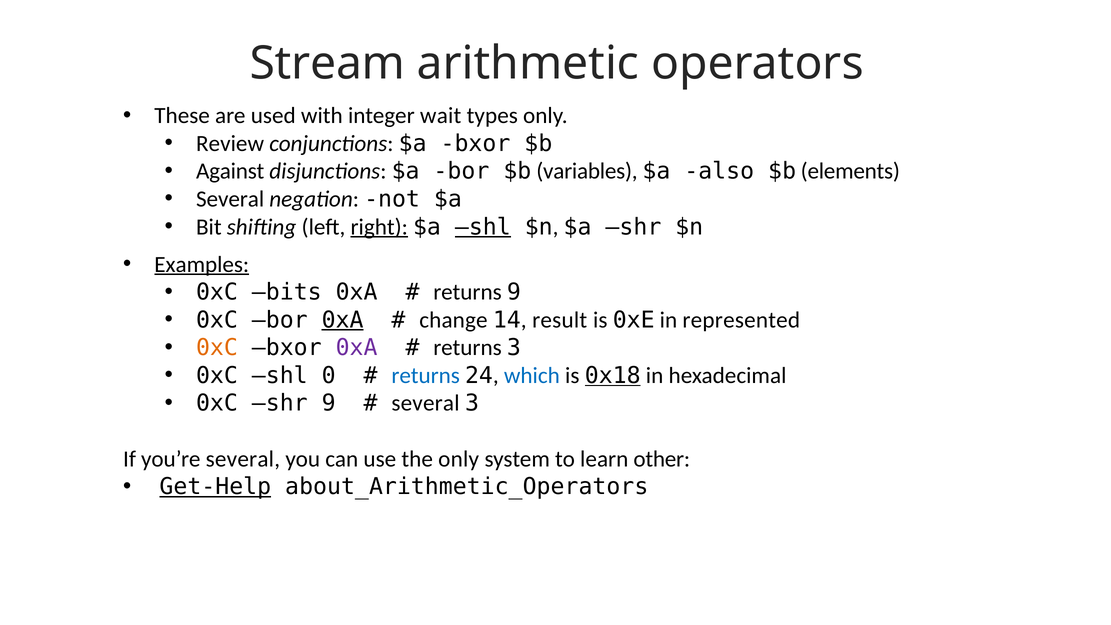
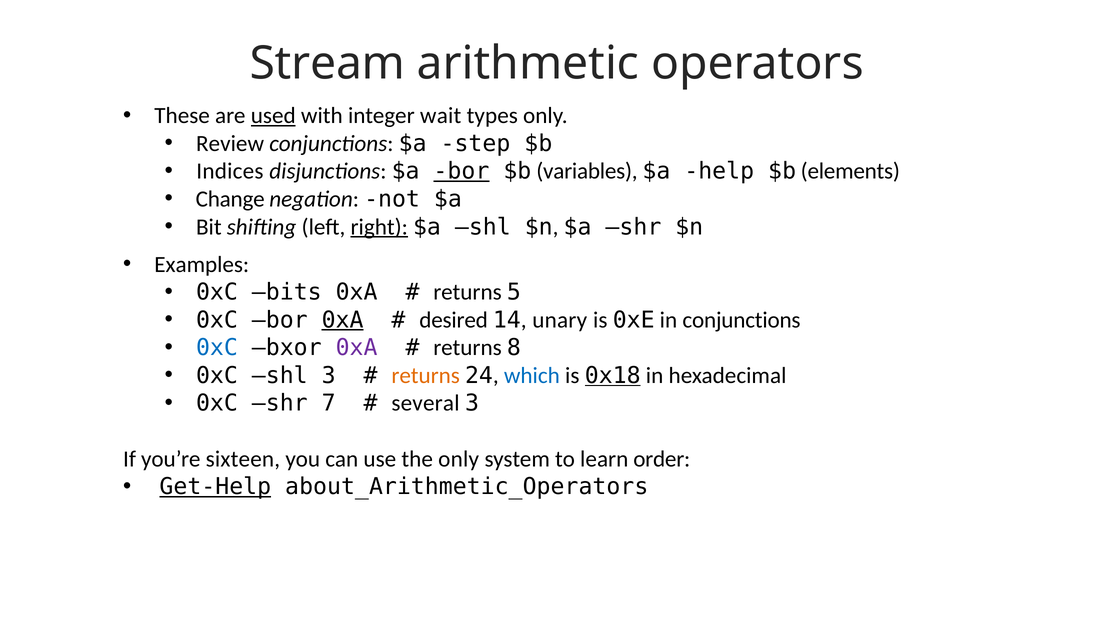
used underline: none -> present (273, 116)
$a bxor: bxor -> step (475, 144)
Against: Against -> Indices (230, 171)
bor underline: none -> present (461, 171)
also: also -> help (719, 171)
Several: Several -> Change (230, 199)
shl underline: present -> none (483, 227)
Examples underline: present -> none (202, 264)
returns 9: 9 -> 5 (514, 292)
change: change -> desired (454, 320)
result: result -> unary (560, 320)
in represented: represented -> conjunctions (742, 320)
0xC colour: orange -> blue (217, 348)
returns 3: 3 -> 8 (514, 348)
shl 0: 0 -> 3 (329, 376)
returns colour: blue -> orange (426, 376)
shr 9: 9 -> 7 (329, 403)
you’re several: several -> sixteen (243, 459)
other: other -> order (662, 459)
